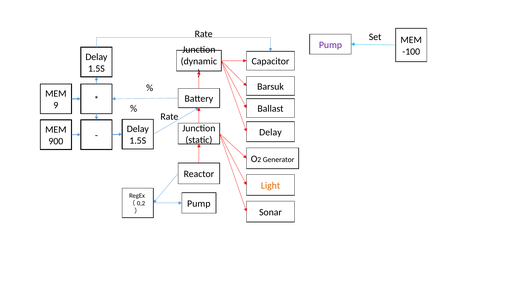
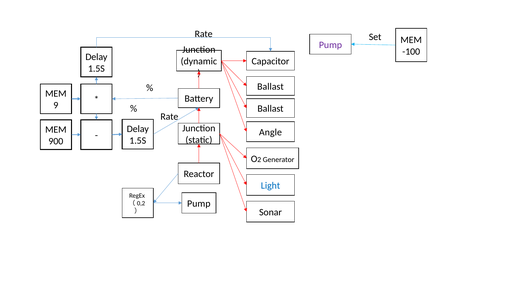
Barsuk: Barsuk -> Ballast (270, 87)
Delay: Delay -> Angle (270, 133)
Light colour: orange -> blue (271, 186)
